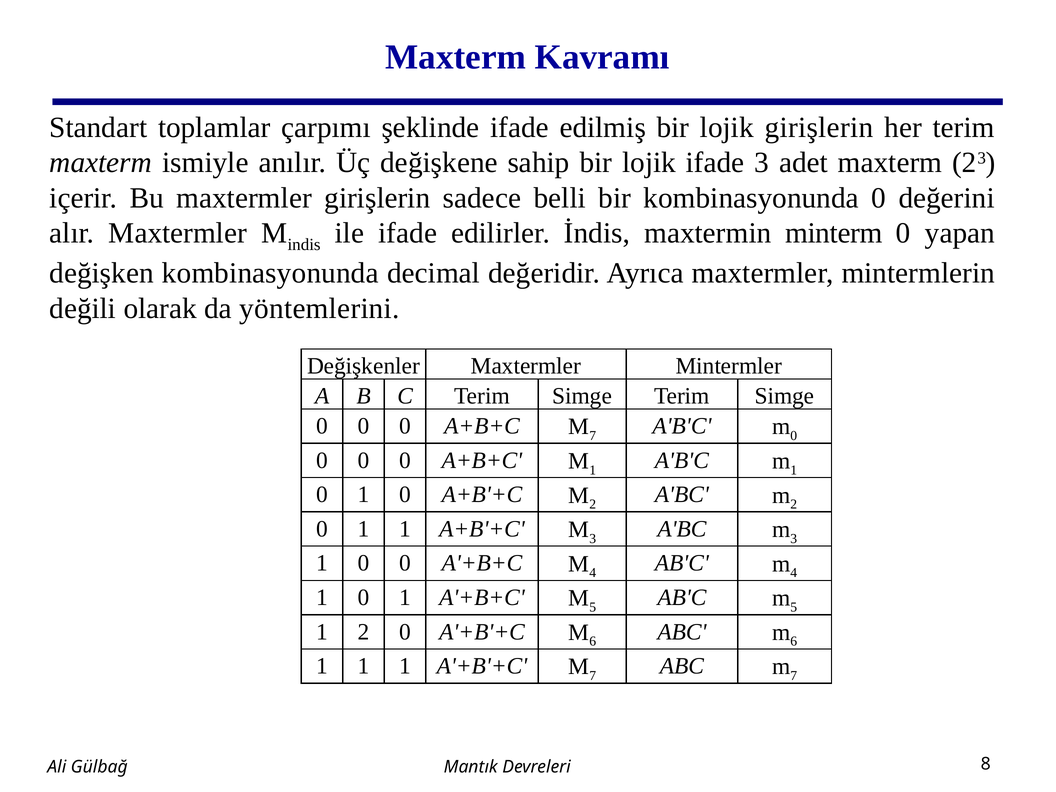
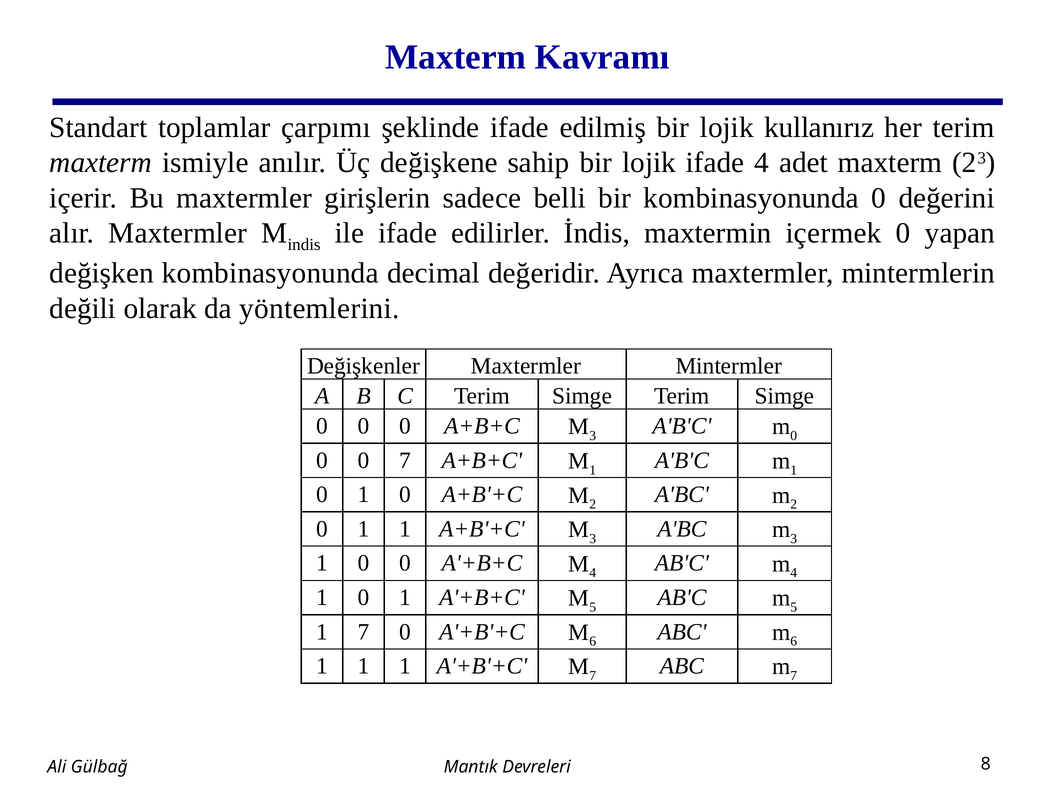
lojik girişlerin: girişlerin -> kullanırız (819, 127)
ifade 3: 3 -> 4 (762, 163)
minterm: minterm -> içermek (834, 233)
7: 7 -> 3 (593, 436)
0: 0 -> 7 (405, 460)
1 2: 2 -> 7 (364, 632)
